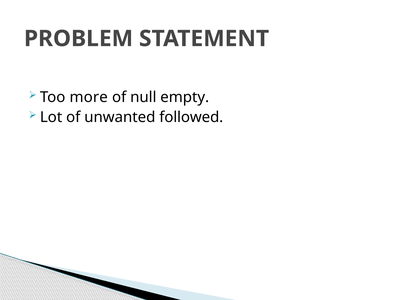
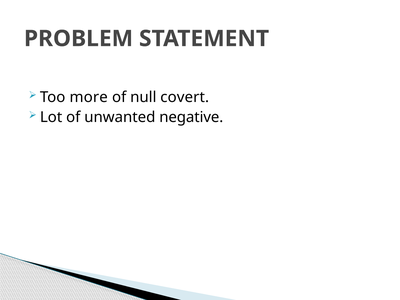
empty: empty -> covert (185, 97)
followed: followed -> negative (191, 117)
